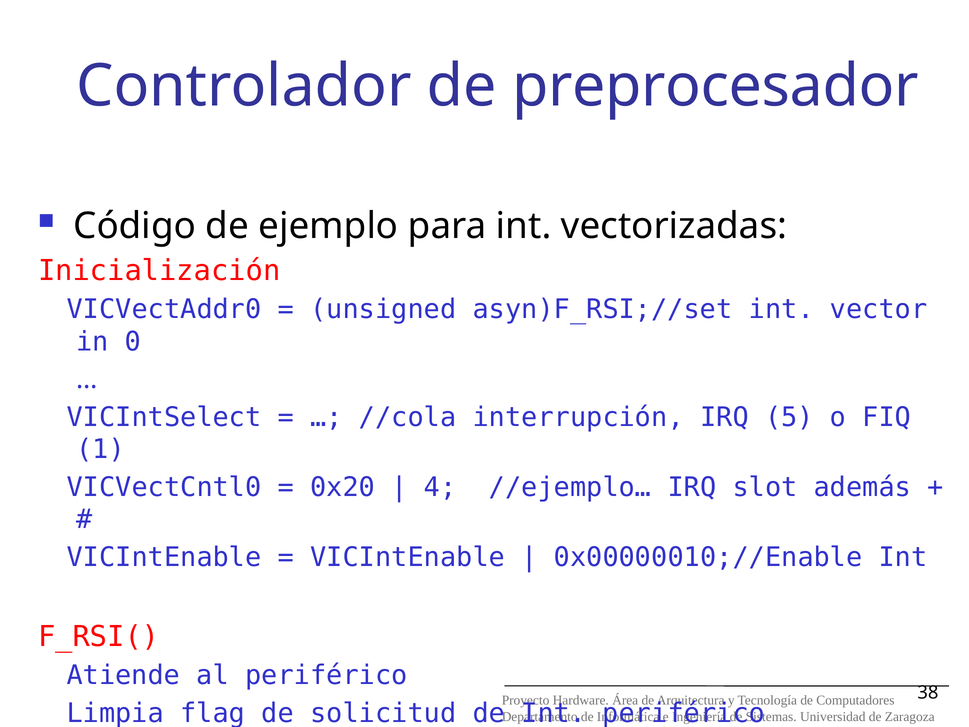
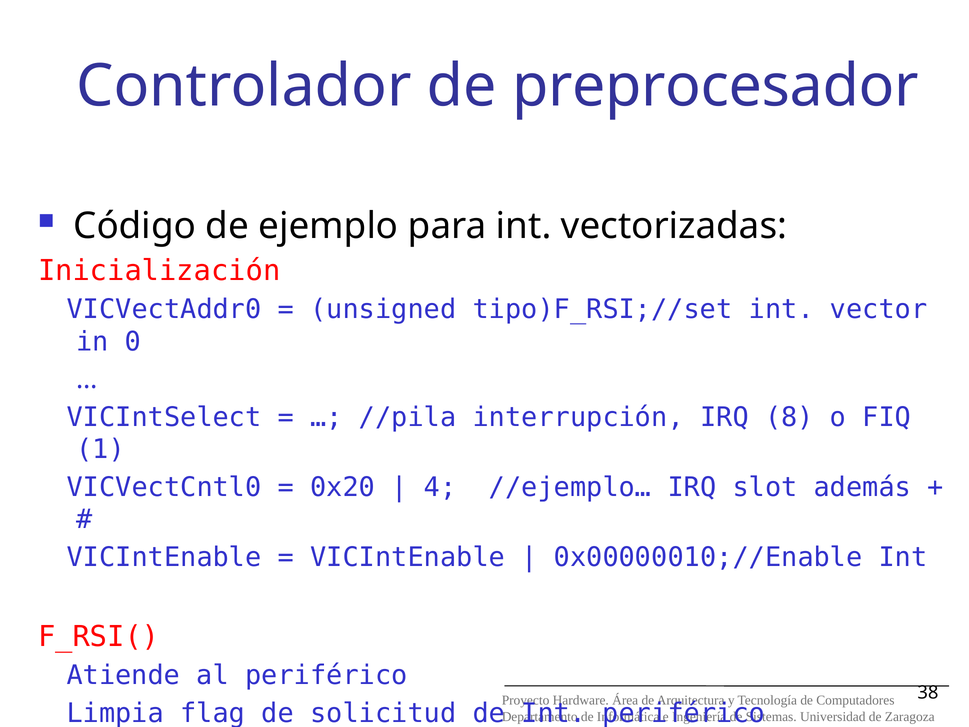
asyn)F_RSI;//set: asyn)F_RSI;//set -> tipo)F_RSI;//set (602, 309)
//cola: //cola -> //pila (408, 417)
5: 5 -> 8 (789, 417)
